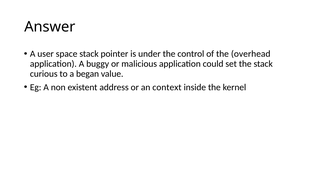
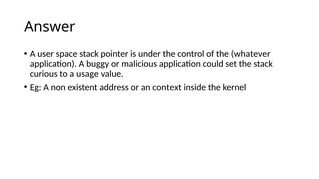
overhead: overhead -> whatever (251, 54)
began: began -> usage (87, 74)
